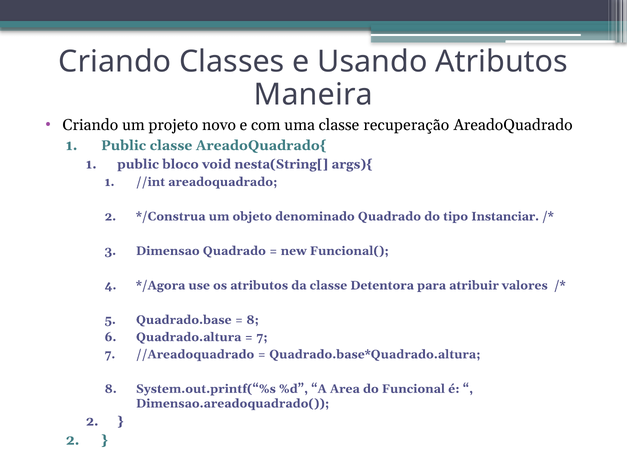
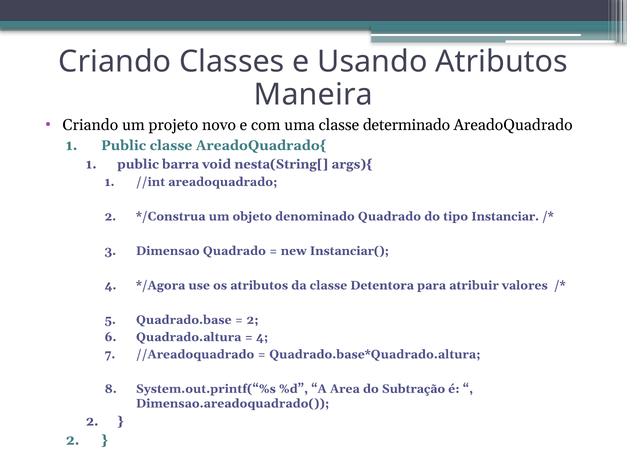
recuperação: recuperação -> determinado (406, 125)
bloco: bloco -> barra (181, 164)
Funcional(: Funcional( -> Instanciar( (349, 251)
8: 8 -> 2 (253, 320)
7: 7 -> 4 (262, 337)
Funcional: Funcional -> Subtração (414, 389)
